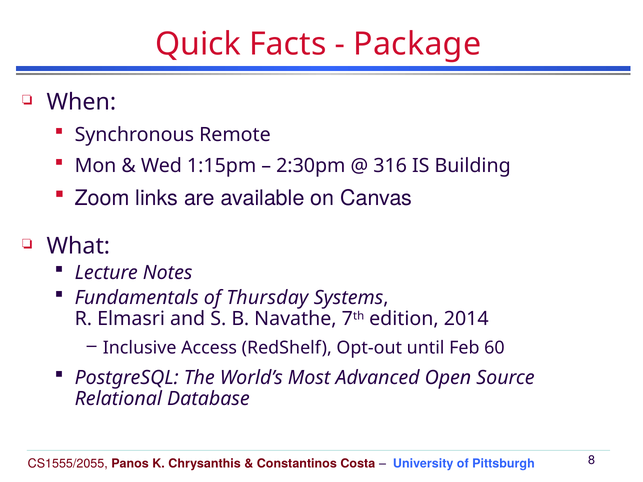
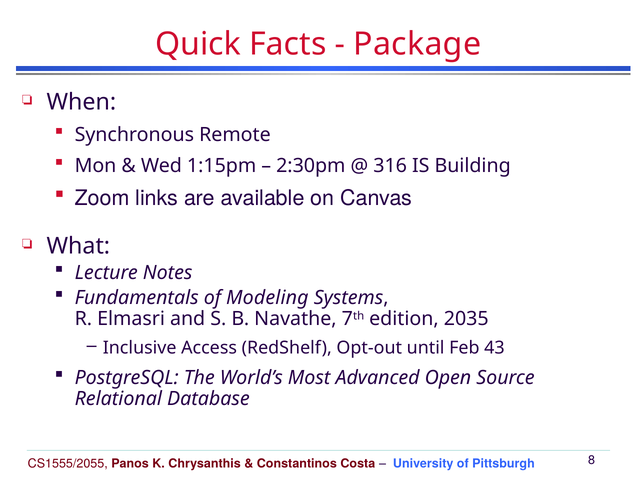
Thursday: Thursday -> Modeling (267, 298)
2014: 2014 -> 2035 (466, 319)
60: 60 -> 43 (494, 348)
